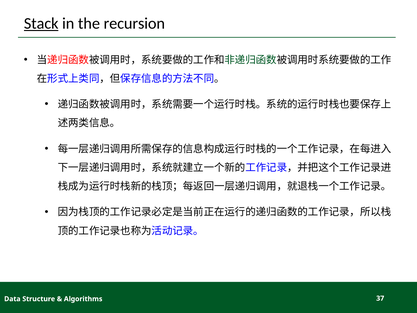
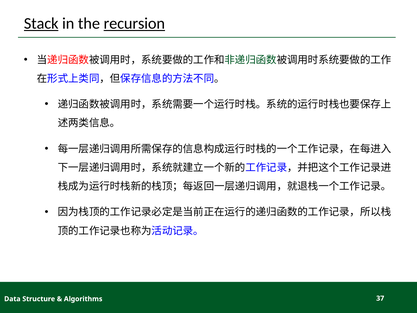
recursion underline: none -> present (134, 23)
